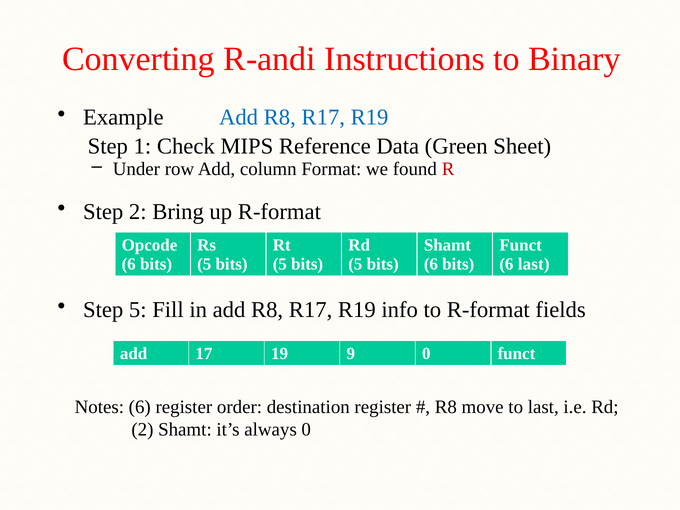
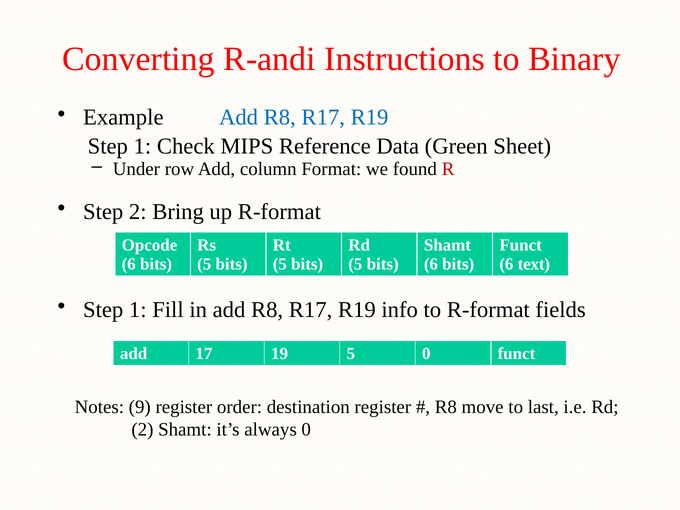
6 last: last -> text (534, 264)
5: 5 -> 1 (138, 310)
19 9: 9 -> 5 (351, 354)
Notes 6: 6 -> 9 (140, 407)
